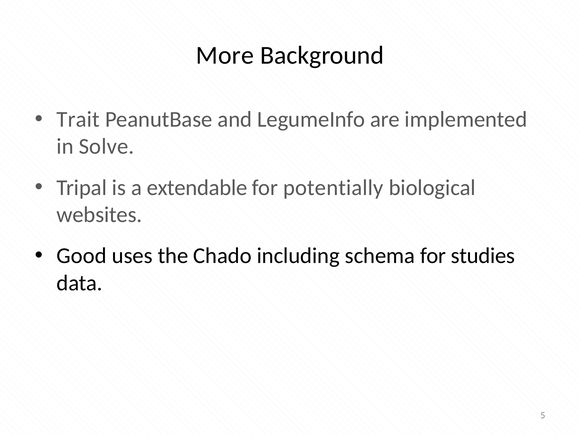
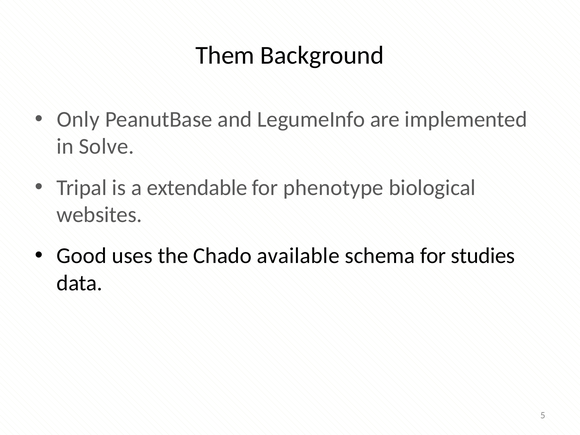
More: More -> Them (225, 55)
Trait: Trait -> Only (78, 119)
potentially: potentially -> phenotype (333, 188)
including: including -> available (298, 256)
